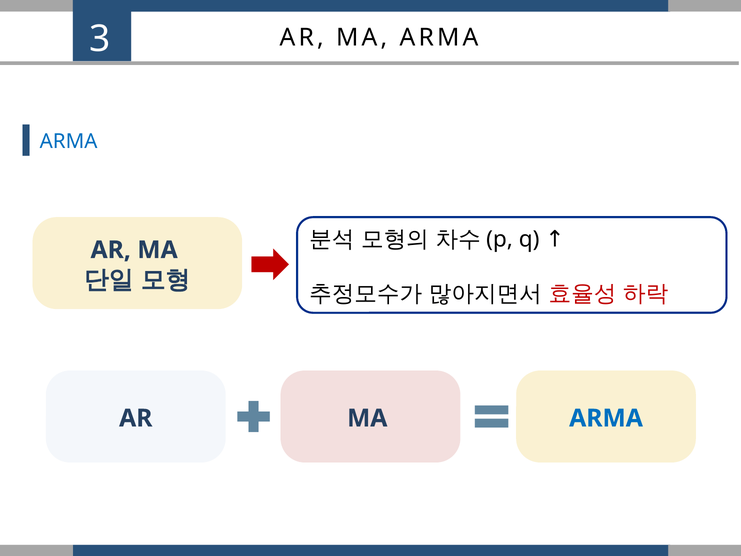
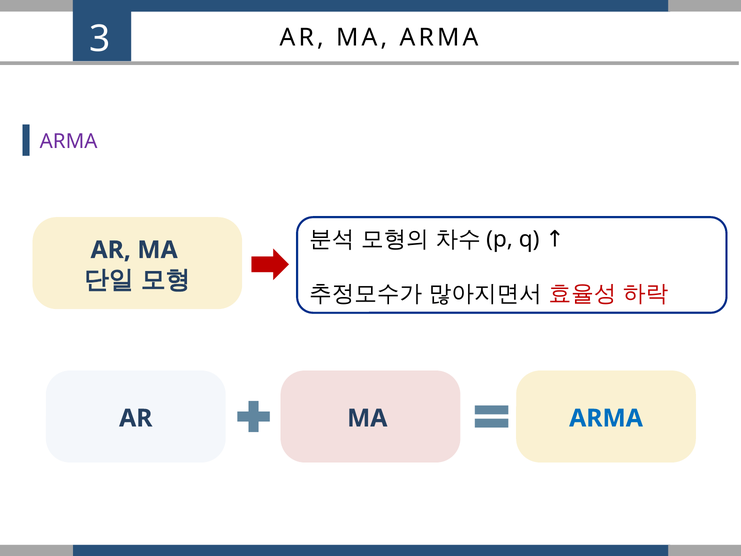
ARMA colour: blue -> purple (69, 141)
